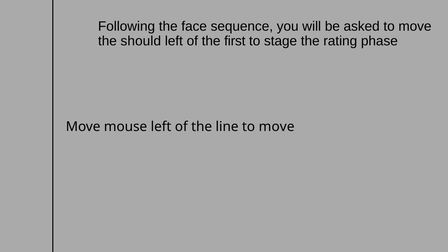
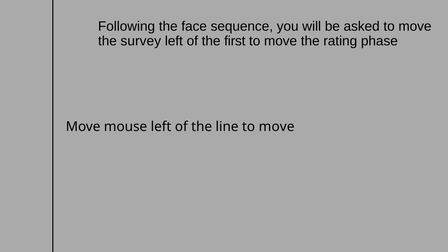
should: should -> survey (141, 41)
stage: stage -> move (281, 41)
